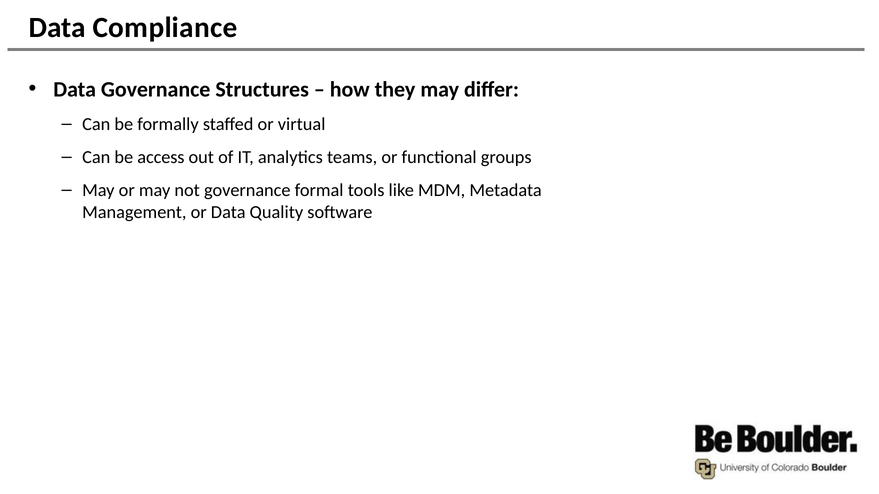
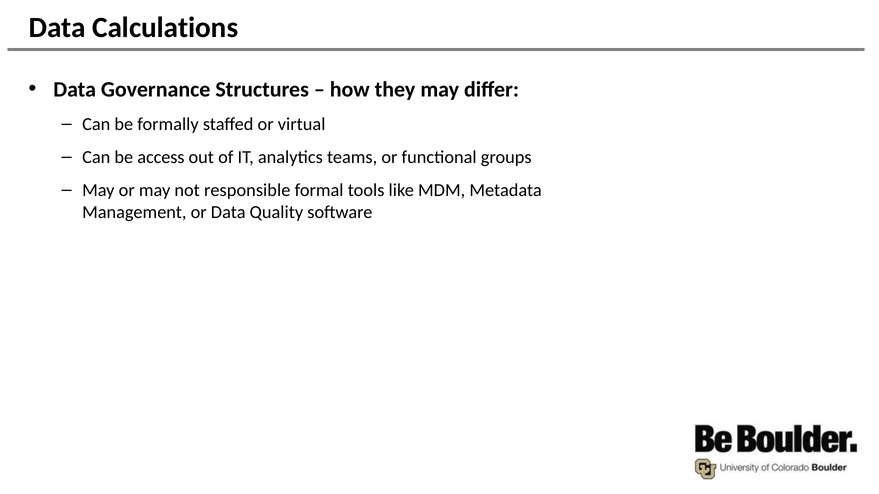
Compliance: Compliance -> Calculations (165, 28)
not governance: governance -> responsible (247, 190)
